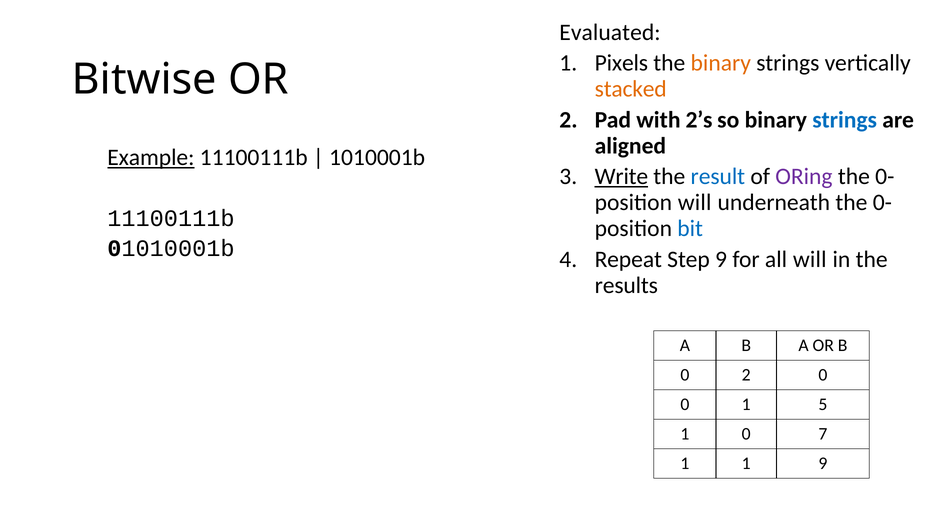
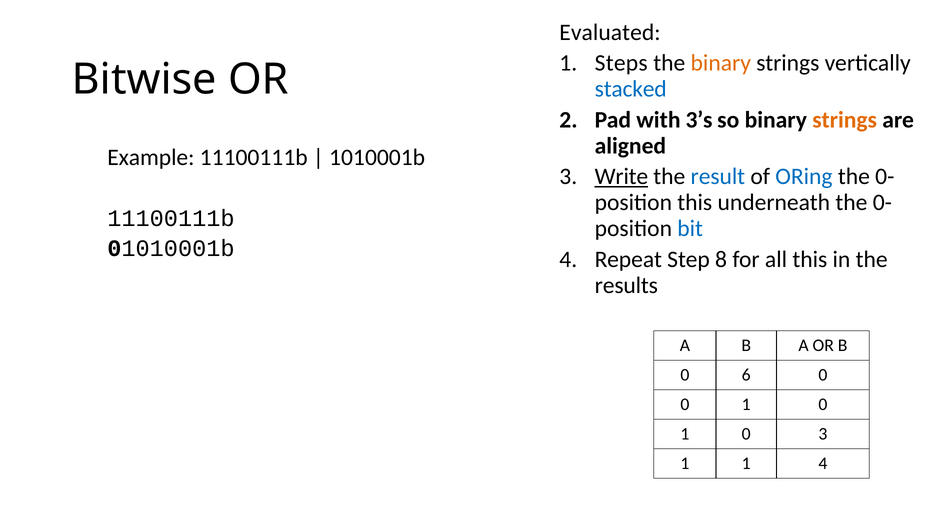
Pixels: Pixels -> Steps (621, 63)
stacked colour: orange -> blue (631, 89)
2’s: 2’s -> 3’s (699, 120)
strings colour: blue -> orange (845, 120)
Example underline: present -> none (151, 157)
ORing colour: purple -> blue (804, 176)
will: will -> this (695, 202)
Step 9: 9 -> 8 (721, 259)
all will: will -> this (810, 259)
0 2: 2 -> 6 (746, 374)
5: 5 -> 0 (823, 404)
0 7: 7 -> 3 (823, 433)
1 9: 9 -> 4 (823, 463)
